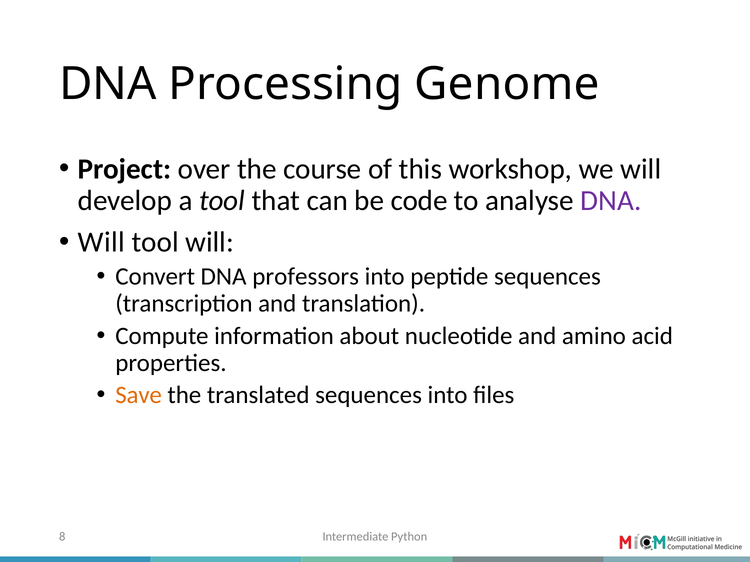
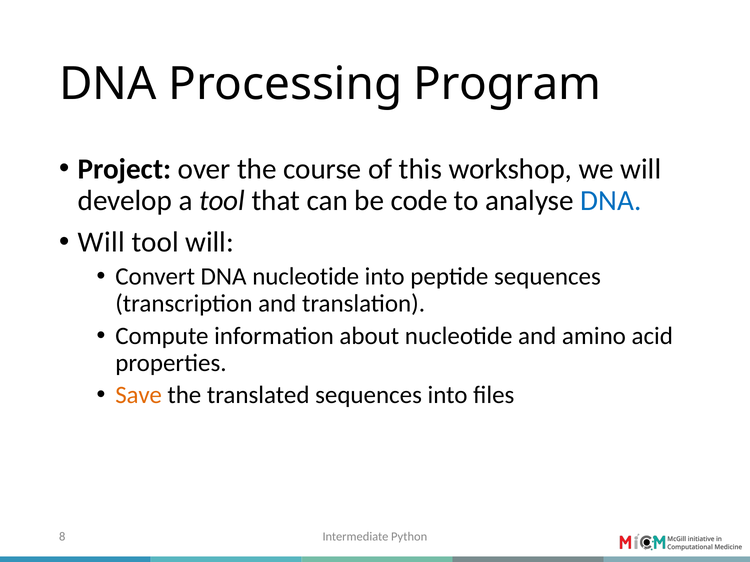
Genome: Genome -> Program (507, 84)
DNA colour: purple -> blue (611, 201)
DNA professors: professors -> nucleotide (306, 277)
